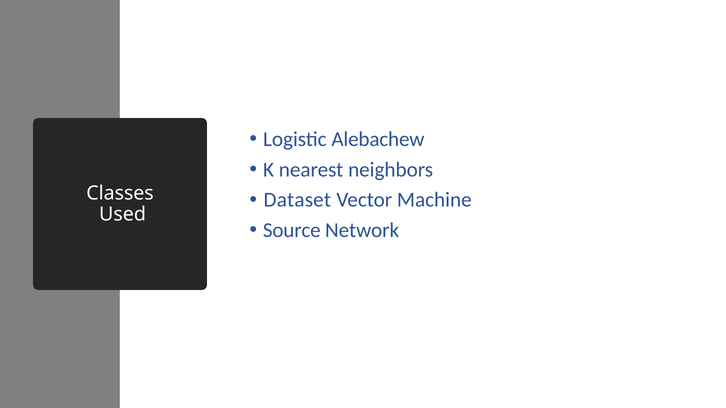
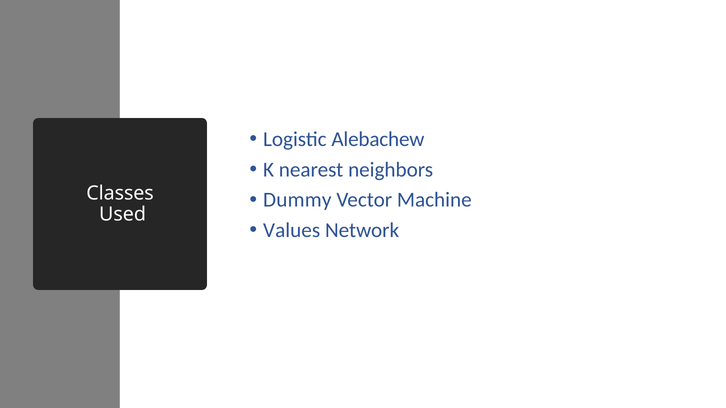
Dataset: Dataset -> Dummy (297, 200)
Source: Source -> Values (292, 231)
